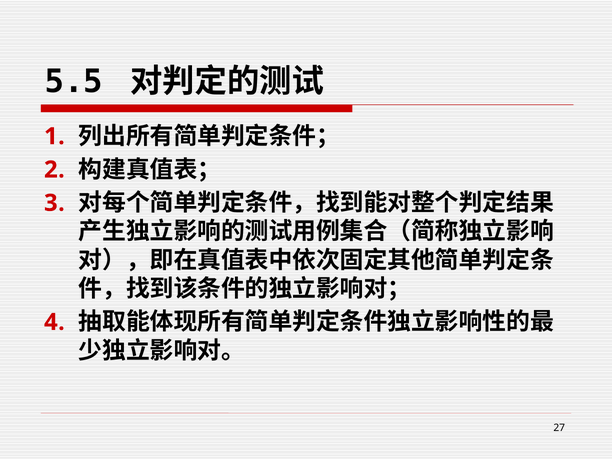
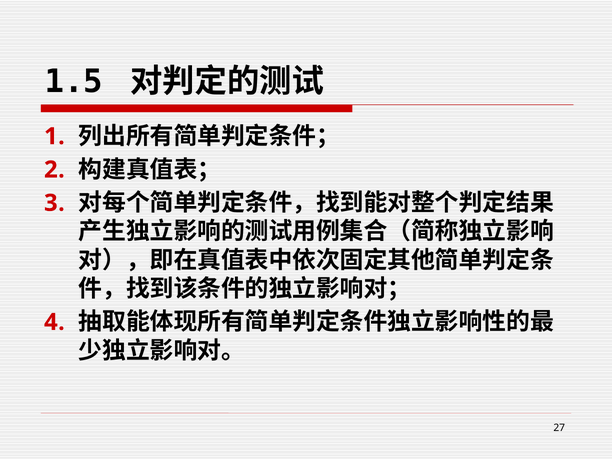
5.5: 5.5 -> 1.5 (74, 82)
